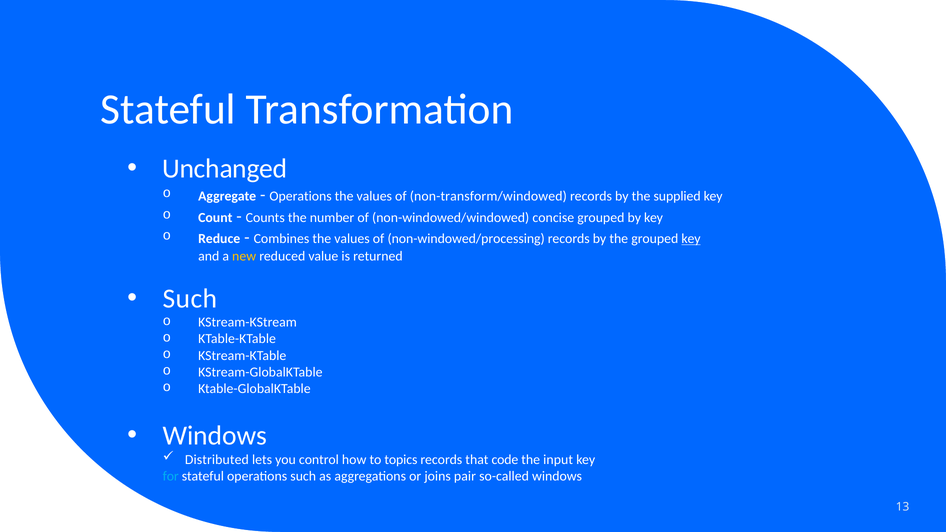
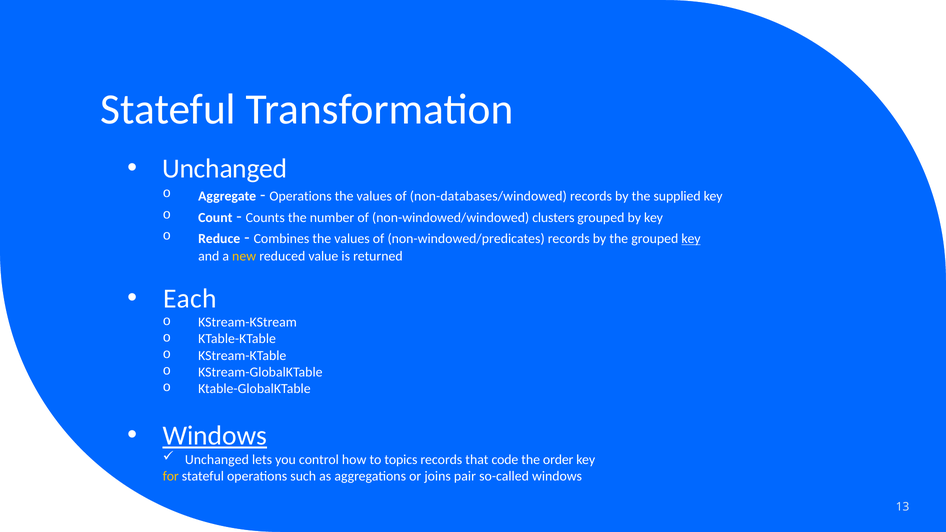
non-transform/windowed: non-transform/windowed -> non-databases/windowed (488, 196)
concise: concise -> clusters (553, 218)
non-windowed/processing: non-windowed/processing -> non-windowed/predicates (466, 239)
Such: Such -> Each (190, 299)
Windows underline: none -> present (215, 436)
Distributed: Distributed -> Unchanged (217, 460)
input: input -> order (558, 460)
for colour: light blue -> yellow (171, 476)
